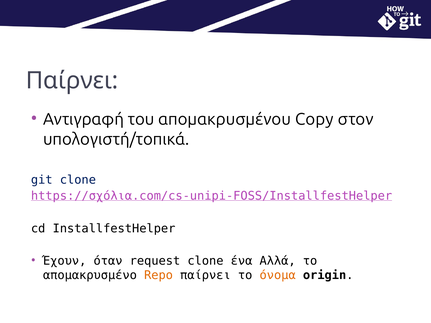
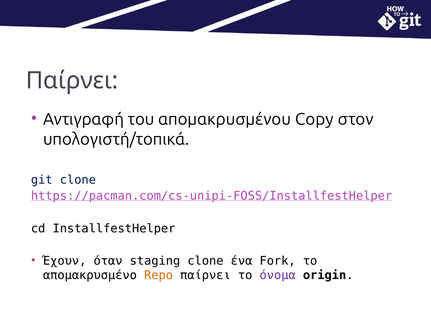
https://σχόλια.com/cs-unipi-FOSS/InstallfestHelper: https://σχόλια.com/cs-unipi-FOSS/InstallfestHelper -> https://pacman.com/cs-unipi-FOSS/InstallfestHelper (212, 196)
request: request -> staging (155, 261)
Αλλά: Αλλά -> Fork (278, 261)
όνομα colour: orange -> purple (278, 275)
